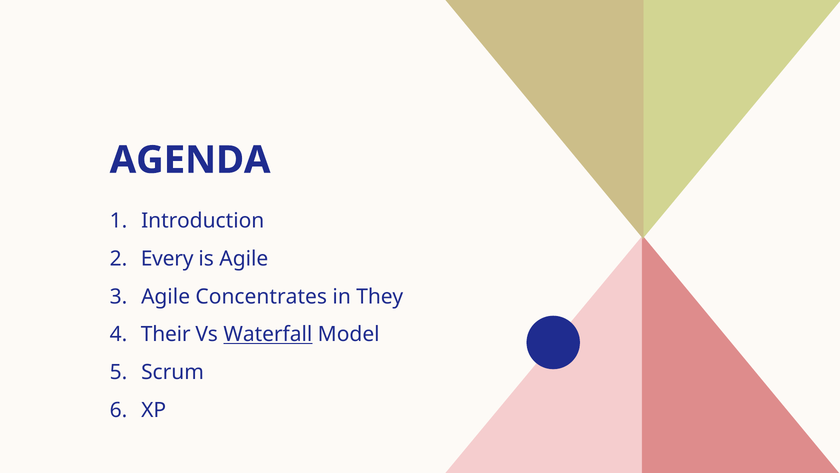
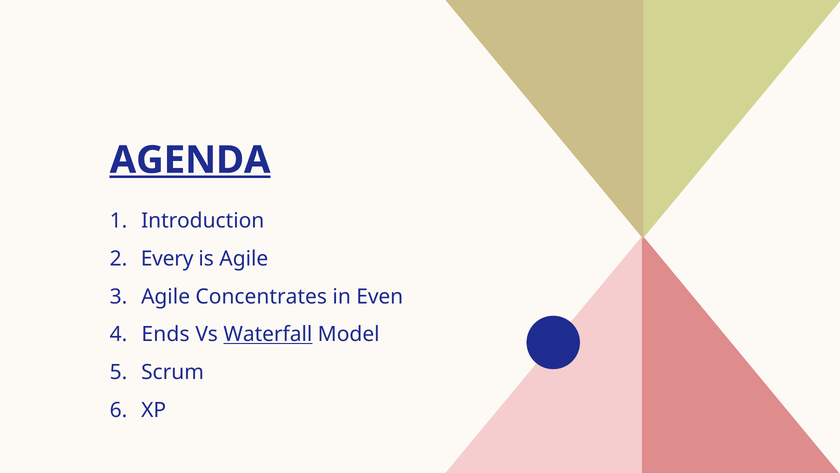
AGENDA underline: none -> present (190, 160)
They: They -> Even (380, 296)
Their: Their -> Ends (166, 334)
